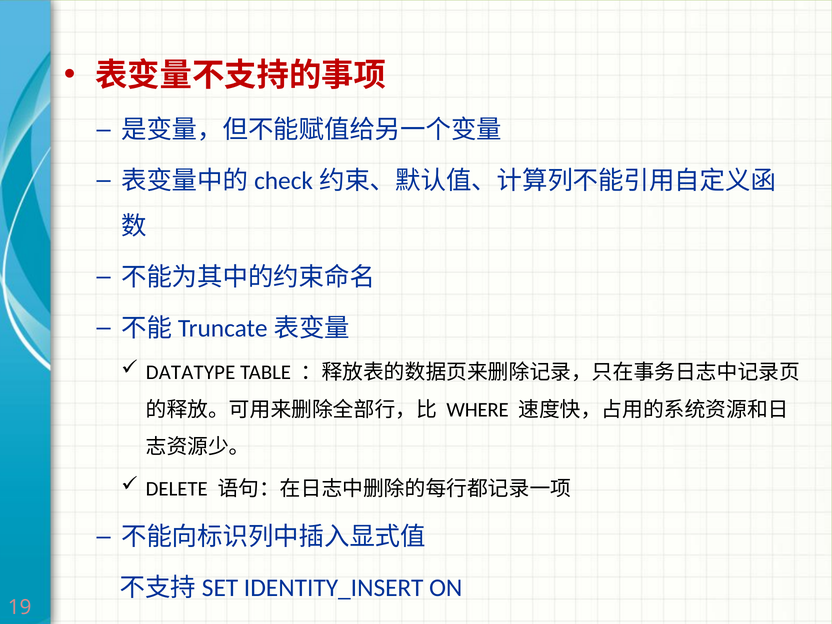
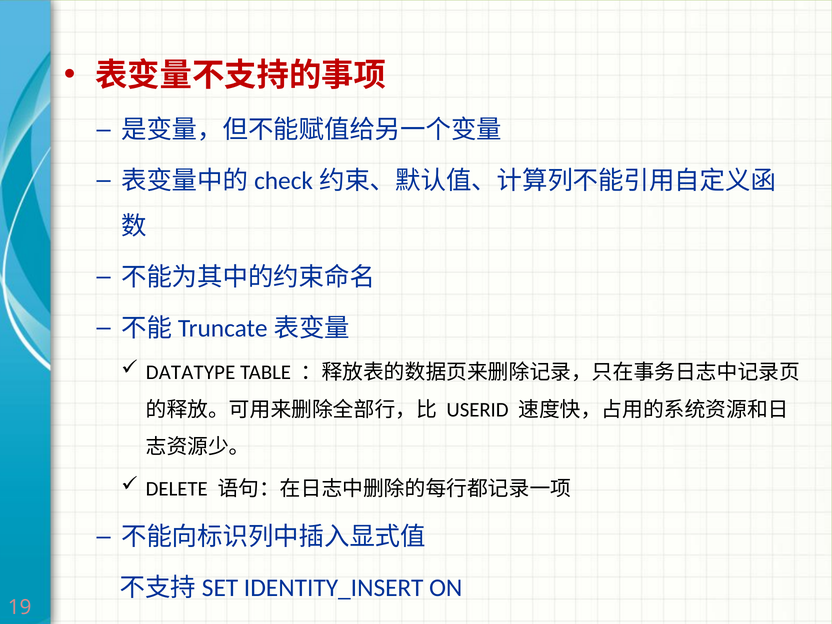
WHERE: WHERE -> USERID (478, 410)
